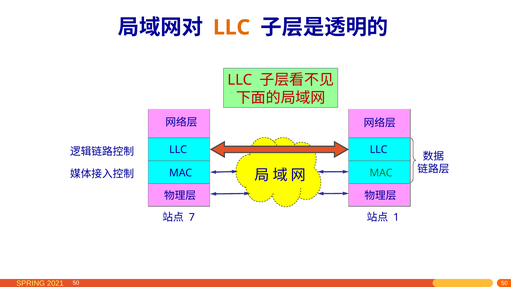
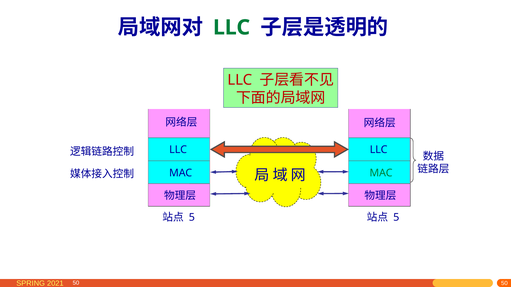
LLC colour: orange -> green (232, 27)
7: 7 -> 5 (192, 218)
1: 1 -> 5 (396, 218)
